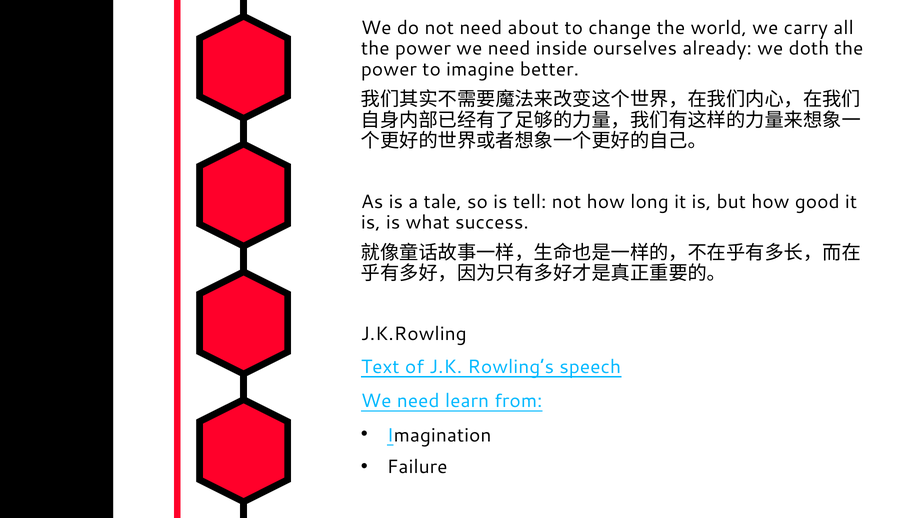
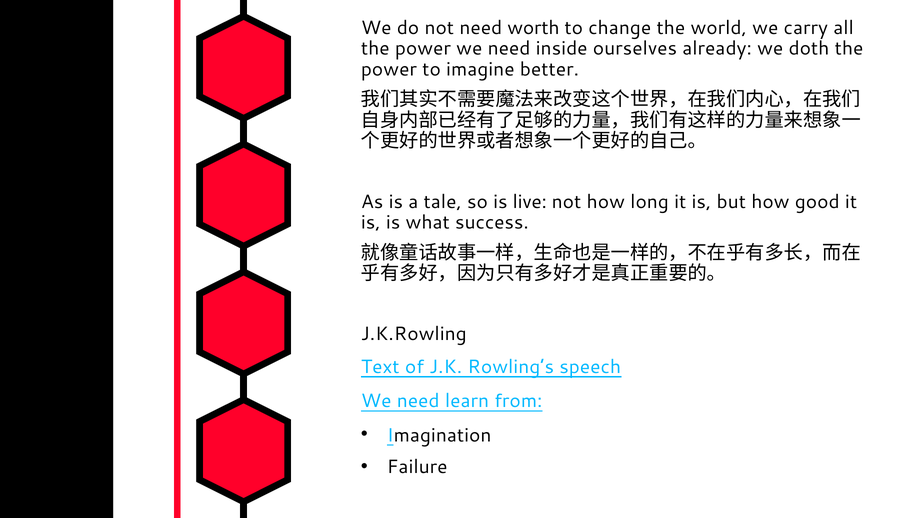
about: about -> worth (533, 28)
tell: tell -> live (530, 202)
